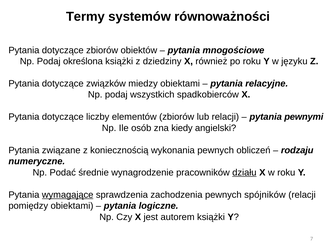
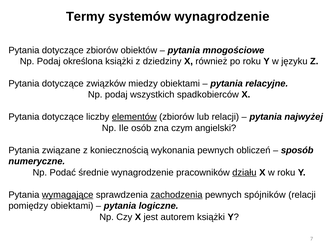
systemów równoważności: równoważności -> wynagrodzenie (222, 16)
elementów underline: none -> present (134, 117)
pewnymi: pewnymi -> najwyżej (304, 117)
kiedy: kiedy -> czym (182, 128)
rodzaju: rodzaju -> sposób (297, 150)
zachodzenia underline: none -> present (176, 195)
